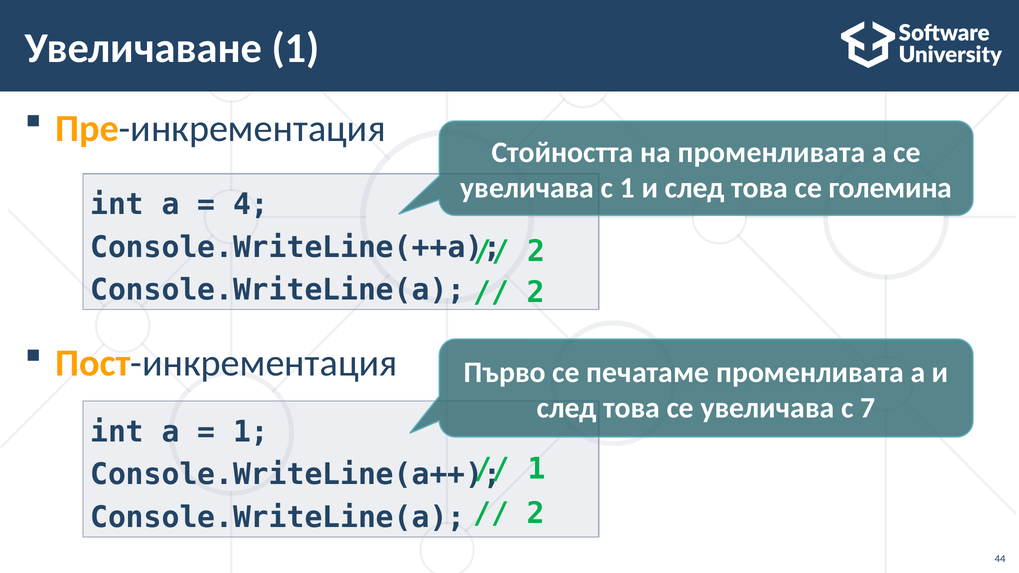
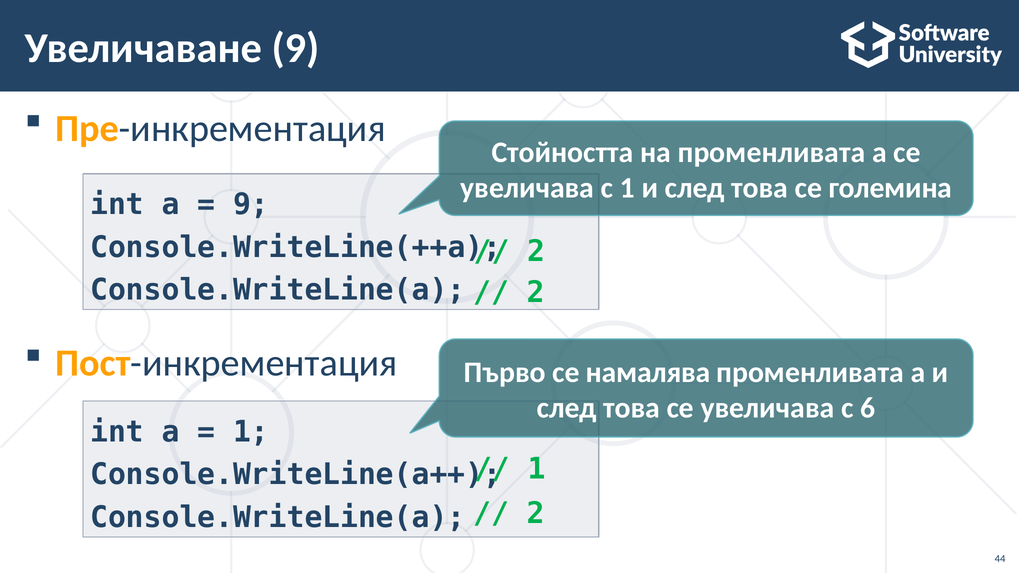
Увеличаване 1: 1 -> 9 (296, 48)
4: 4 -> 9 (251, 205)
печатаме: печатаме -> намалява (648, 372)
7: 7 -> 6 (868, 408)
